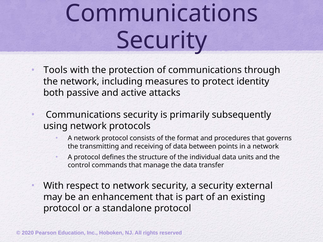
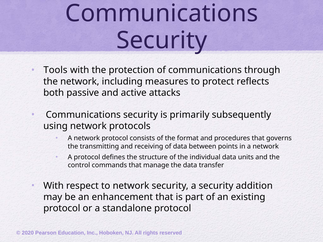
identity: identity -> reflects (253, 81)
external: external -> addition (254, 186)
